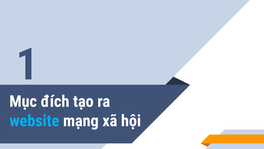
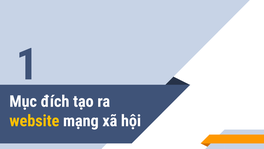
website colour: light blue -> yellow (34, 120)
